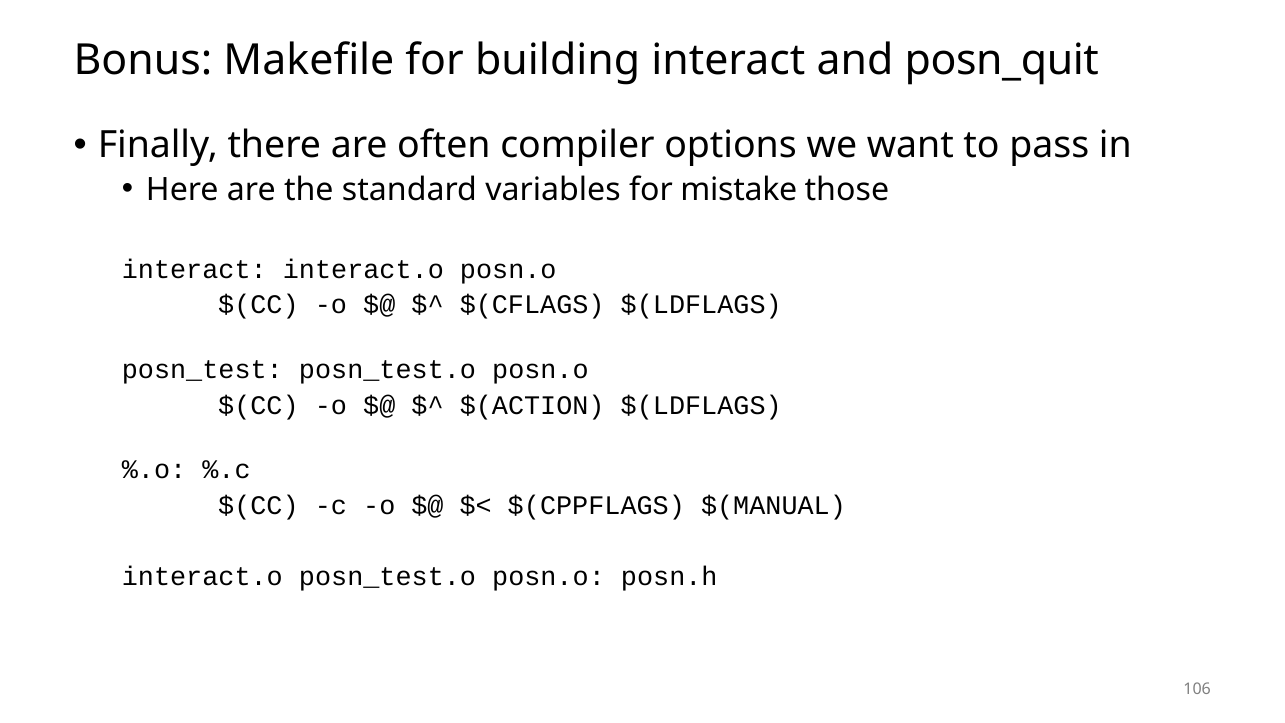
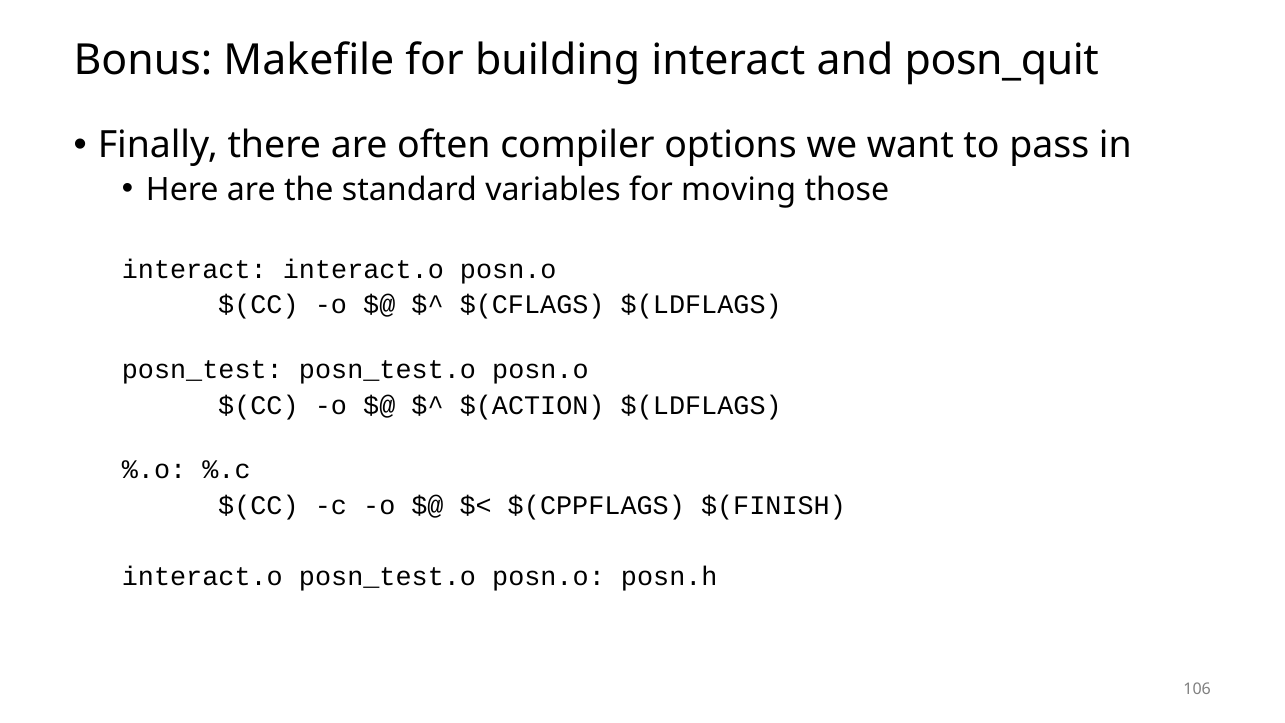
mistake: mistake -> moving (739, 190)
$(MANUAL: $(MANUAL -> $(FINISH (773, 505)
